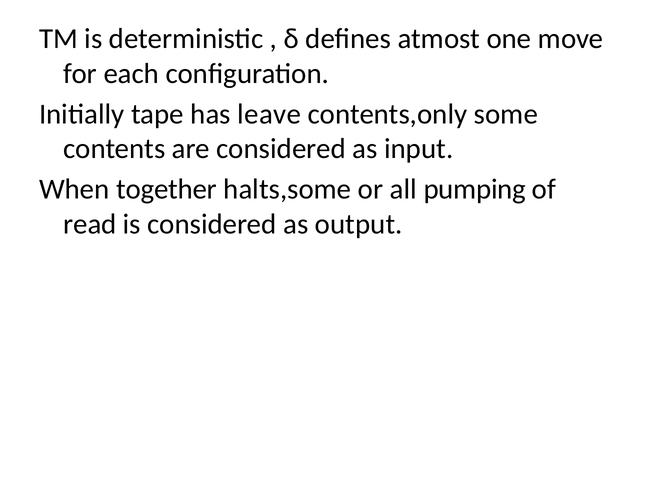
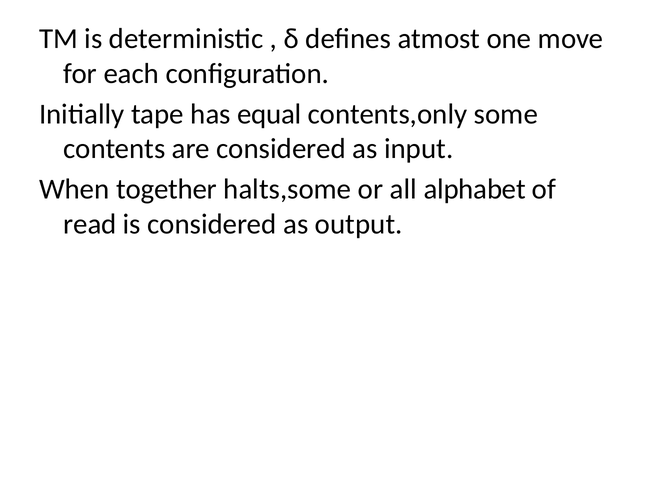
leave: leave -> equal (269, 114)
pumping: pumping -> alphabet (475, 189)
